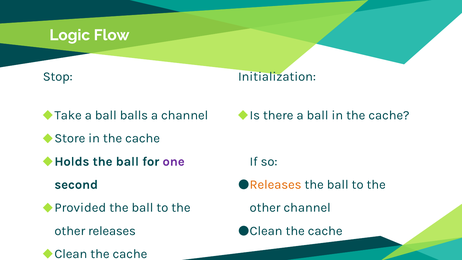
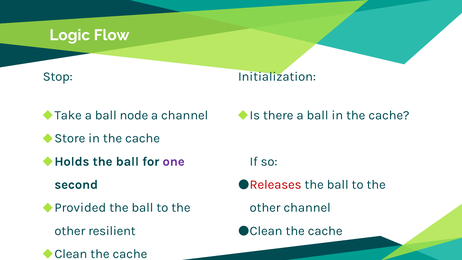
balls: balls -> node (134, 115)
Releases colour: orange -> red (276, 184)
other releases: releases -> resilient (112, 231)
